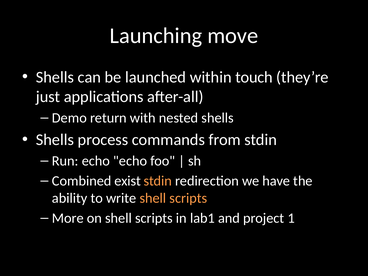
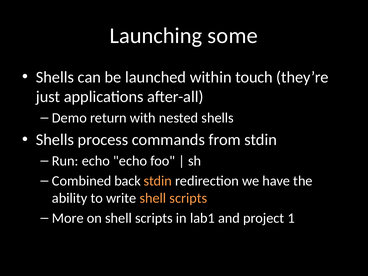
move: move -> some (233, 36)
exist: exist -> back (128, 181)
